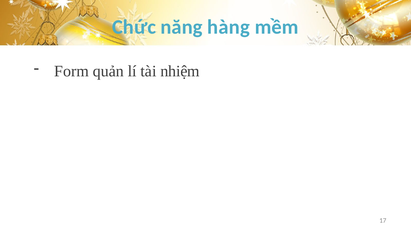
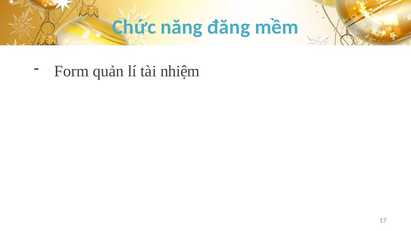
hàng: hàng -> đăng (229, 27)
